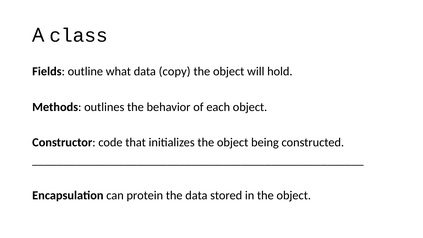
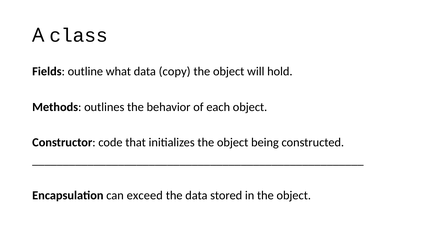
protein: protein -> exceed (145, 195)
